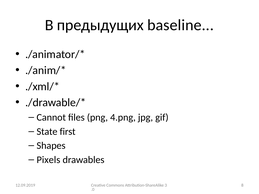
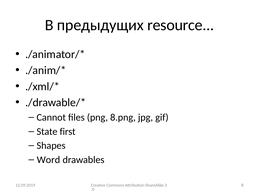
baseline: baseline -> resource (181, 25)
4.png: 4.png -> 8.png (123, 118)
Pixels: Pixels -> Word (48, 160)
